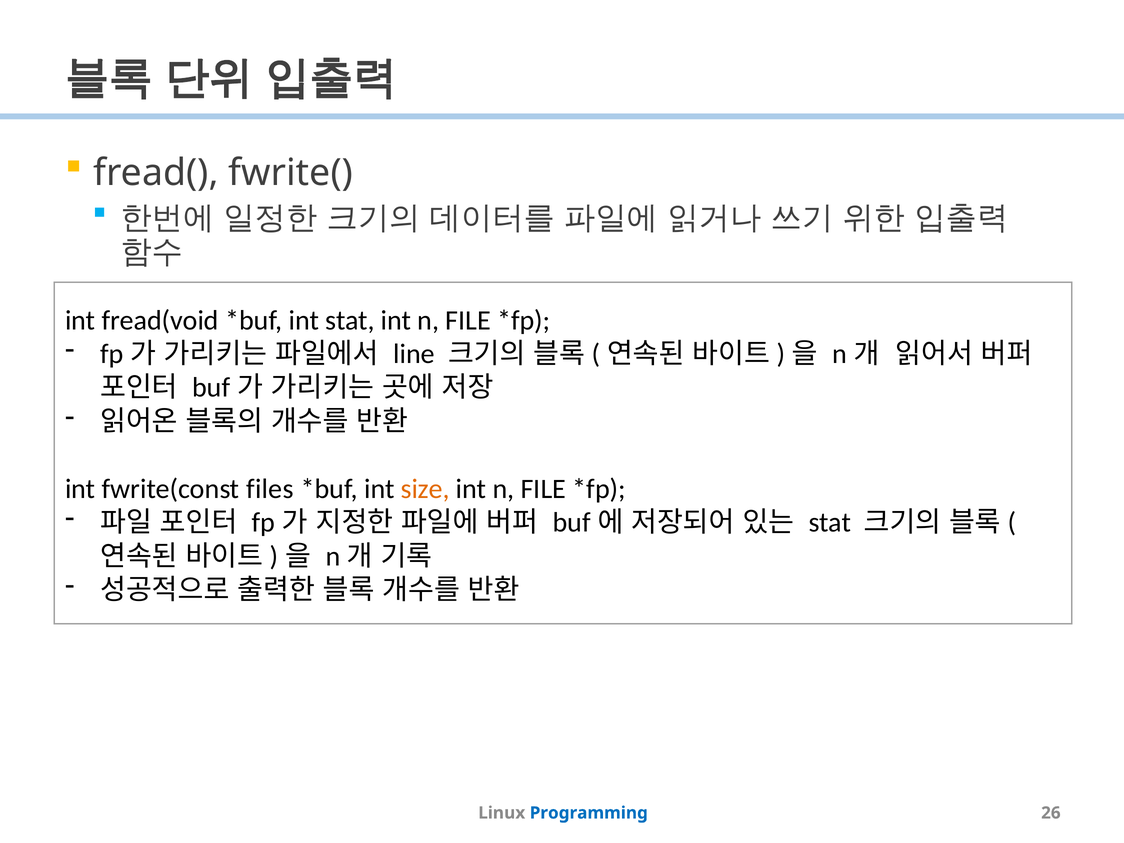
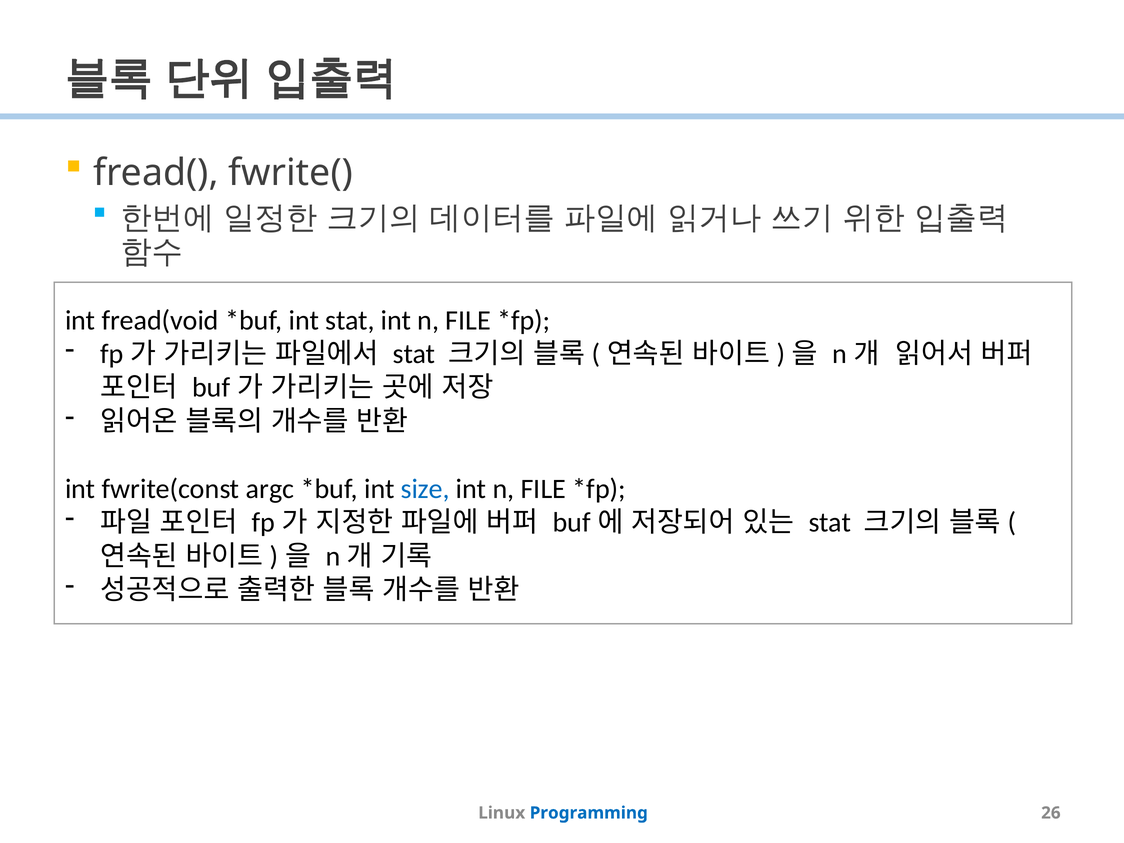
line: line -> stat (414, 354)
files: files -> argc (270, 489)
size colour: orange -> blue (425, 489)
